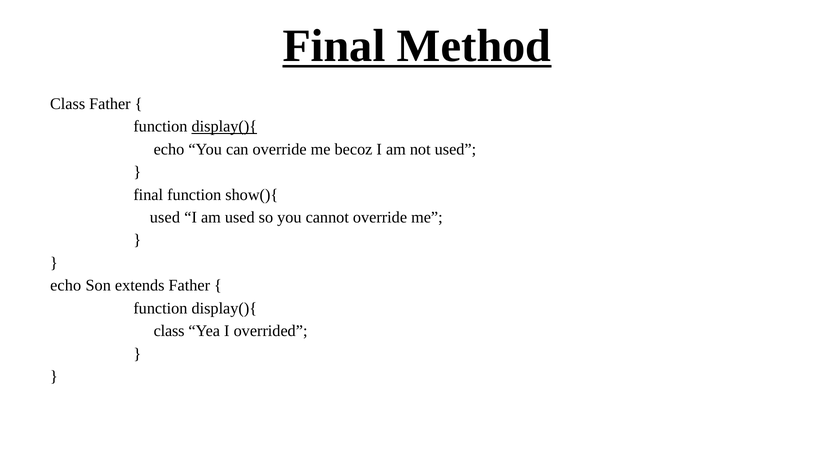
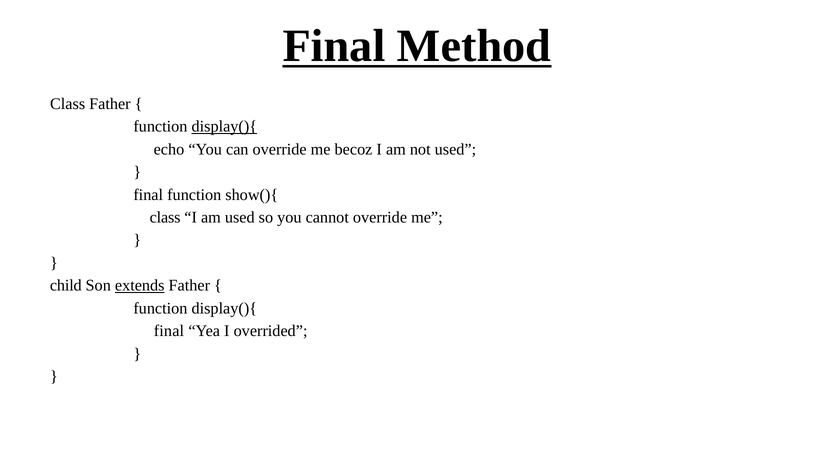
used: used -> class (165, 217)
echo: echo -> child (66, 286)
extends underline: none -> present (140, 286)
class: class -> final (169, 331)
